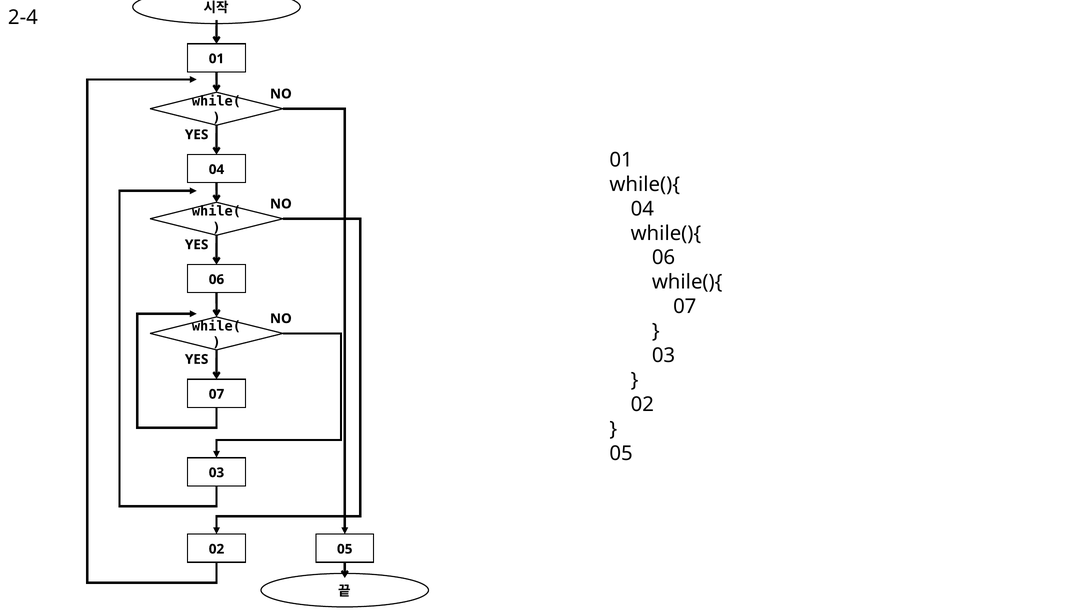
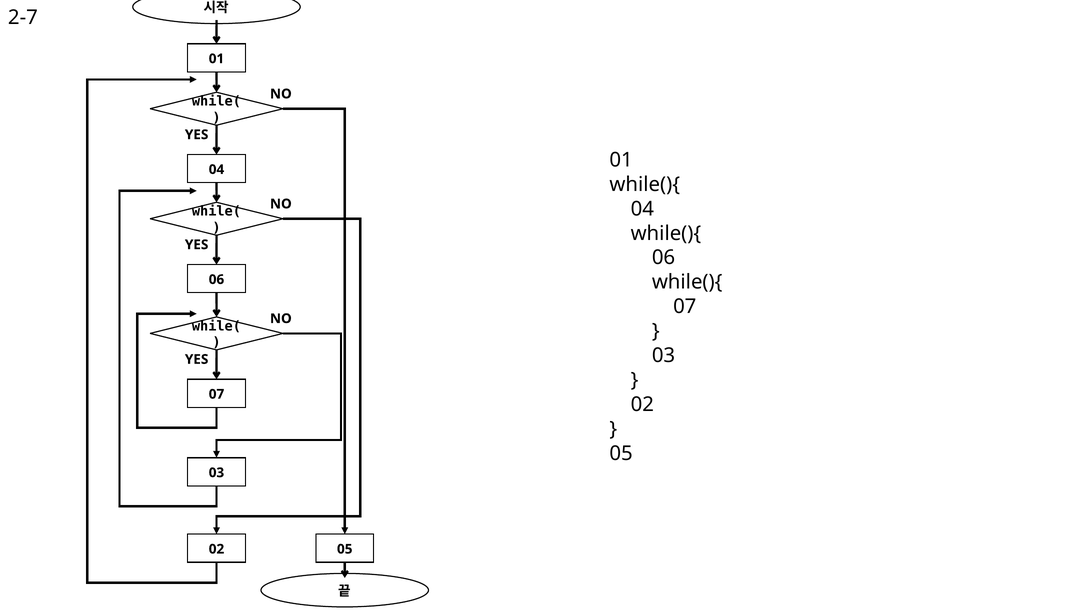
2-4: 2-4 -> 2-7 (23, 18)
